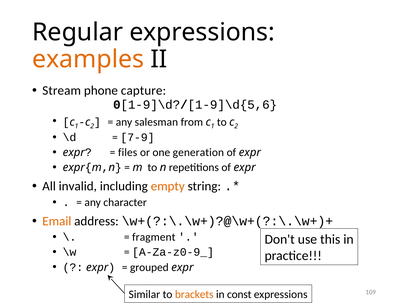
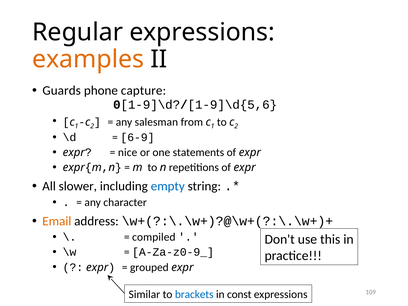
Stream: Stream -> Guards (62, 90)
7-9: 7-9 -> 6-9 (137, 137)
files: files -> nice (128, 152)
generation: generation -> statements (198, 152)
invalid: invalid -> slower (78, 186)
empty colour: orange -> blue (168, 186)
fragment: fragment -> compiled (154, 237)
brackets colour: orange -> blue (194, 294)
